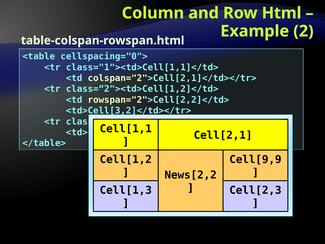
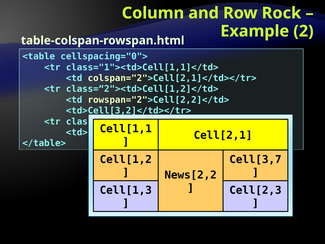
Html: Html -> Rock (281, 13)
Cell[9,9: Cell[9,9 -> Cell[3,7 (255, 159)
